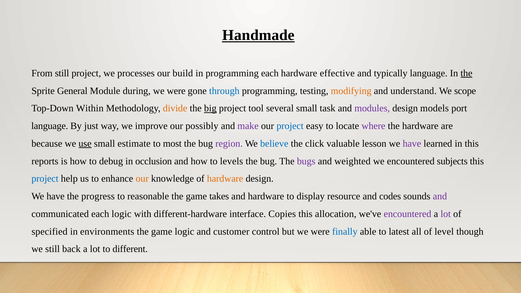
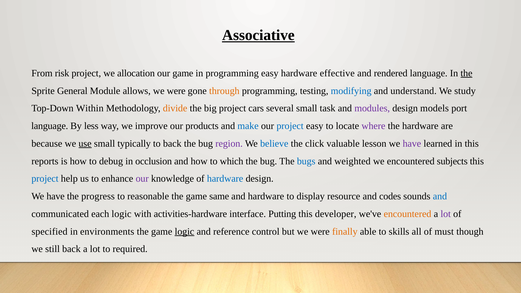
Handmade: Handmade -> Associative (258, 35)
From still: still -> risk (62, 73)
processes: processes -> allocation (136, 73)
our build: build -> game (183, 73)
programming each: each -> easy (270, 73)
typically: typically -> rendered (391, 73)
during: during -> allows (137, 91)
through colour: blue -> orange (224, 91)
modifying colour: orange -> blue (351, 91)
scope: scope -> study (465, 91)
big underline: present -> none (210, 108)
tool: tool -> cars (256, 108)
just: just -> less (91, 126)
possibly: possibly -> products (202, 126)
make colour: purple -> blue (248, 126)
estimate: estimate -> typically (134, 144)
to most: most -> back (172, 144)
levels: levels -> which (232, 161)
bugs colour: purple -> blue (306, 161)
our colour: orange -> purple (142, 179)
hardware colour: orange -> blue (225, 179)
takes: takes -> same (219, 196)
and colour: purple -> blue (440, 196)
different-hardware: different-hardware -> activities-hardware (190, 214)
Copies: Copies -> Putting (282, 214)
allocation: allocation -> developer (336, 214)
encountered colour: purple -> orange (408, 214)
logic underline: none -> present (184, 232)
customer: customer -> reference (231, 232)
finally colour: blue -> orange (345, 232)
latest: latest -> skills (399, 232)
level: level -> must (444, 232)
different: different -> required (130, 249)
